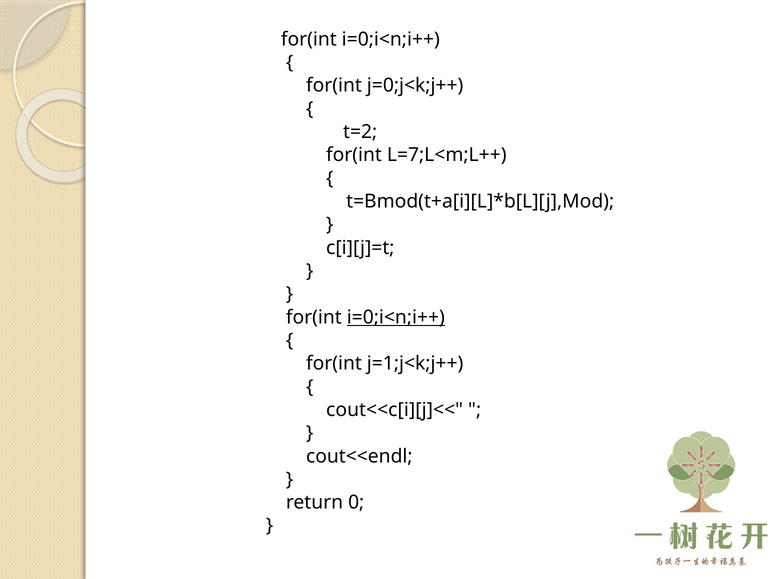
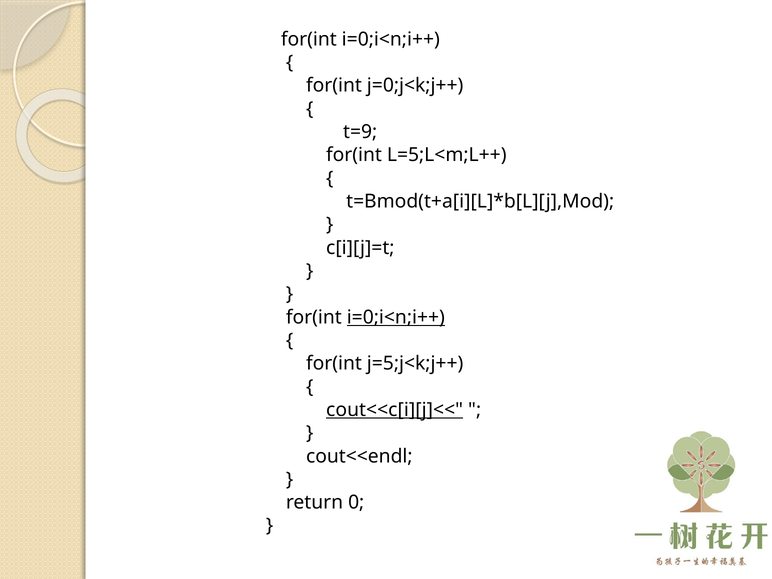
t=2: t=2 -> t=9 (360, 132)
L=7;L<m;L++: L=7;L<m;L++ -> L=5;L<m;L++ (447, 155)
j=1;j<k;j++: j=1;j<k;j++ -> j=5;j<k;j++ (415, 363)
cout<<c[i][j]<< underline: none -> present (395, 410)
